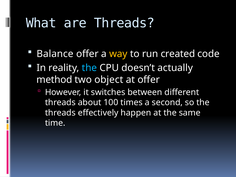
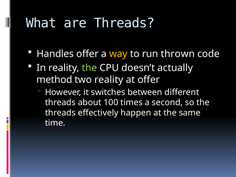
Balance: Balance -> Handles (55, 54)
created: created -> thrown (178, 54)
the colour: light blue -> light green (89, 68)
two object: object -> reality (109, 80)
